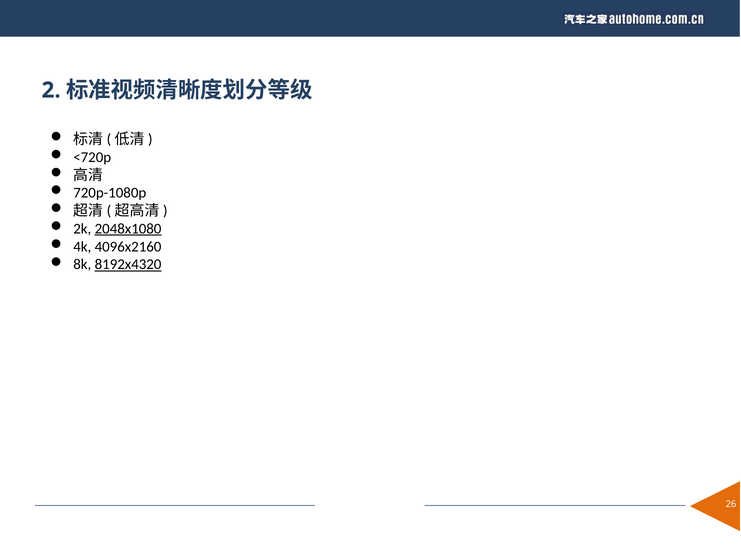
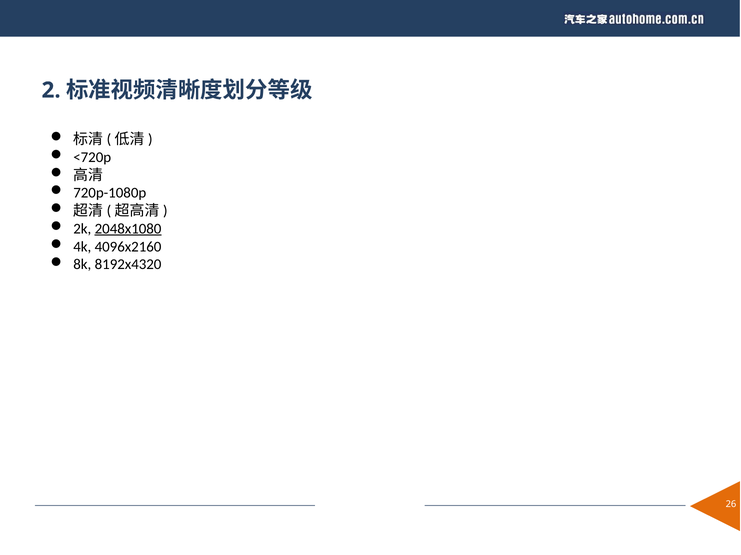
8192x4320 underline: present -> none (128, 265)
